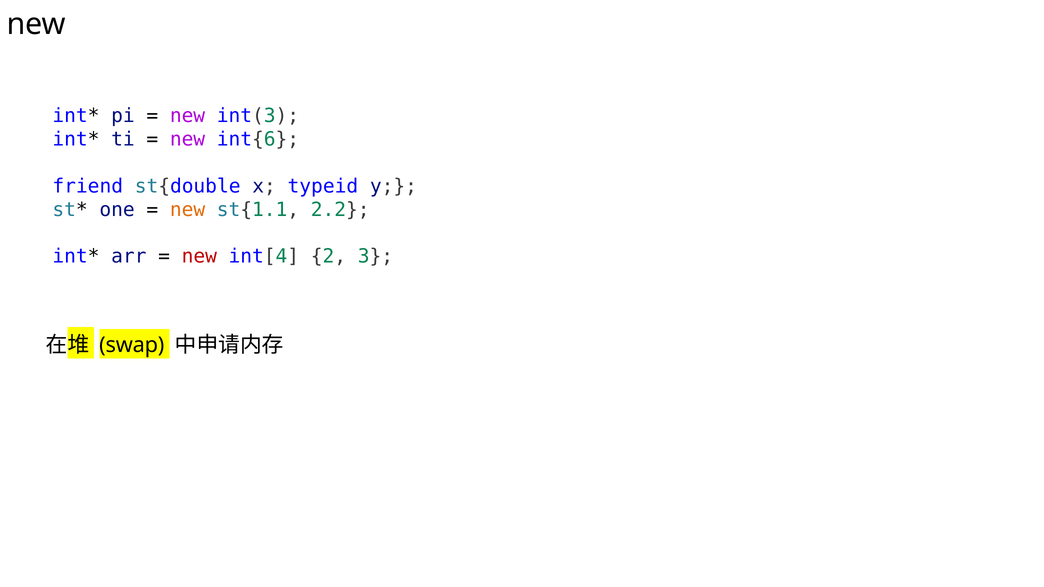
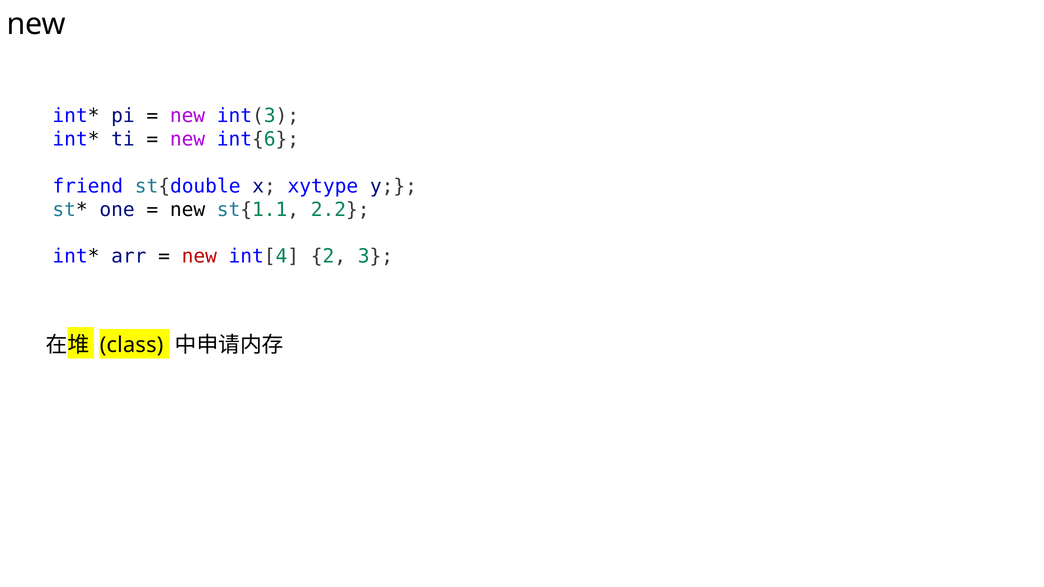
typeid: typeid -> xytype (323, 186)
new colour: orange -> black (188, 210)
swap: swap -> class (132, 345)
